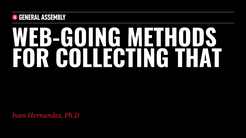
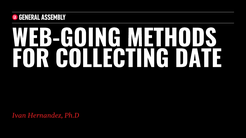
THAT: THAT -> DATE (198, 60)
